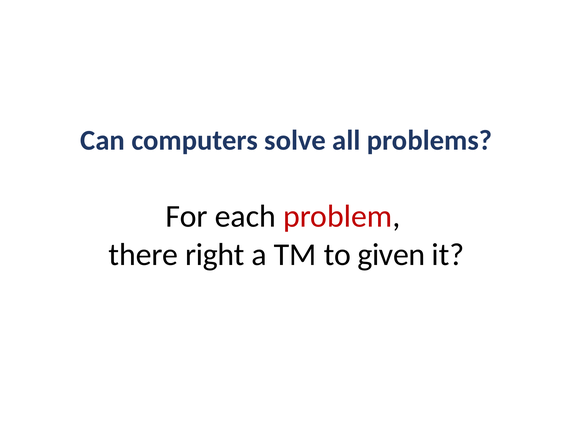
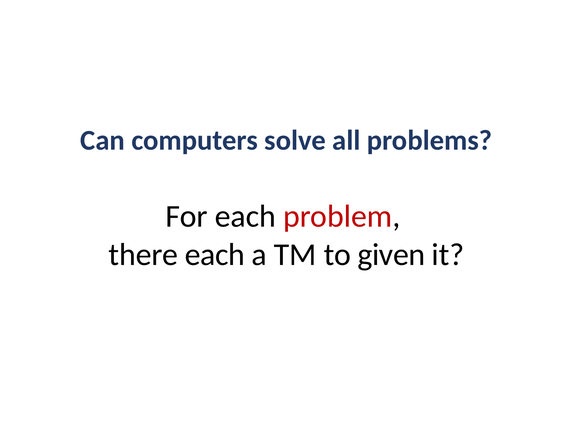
there right: right -> each (215, 255)
